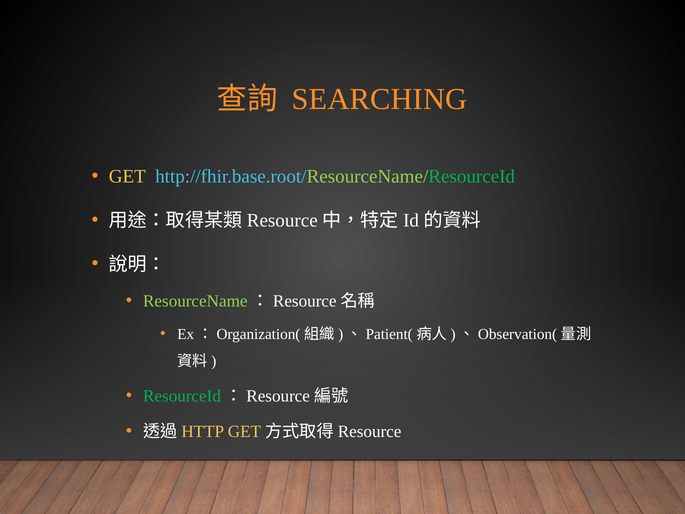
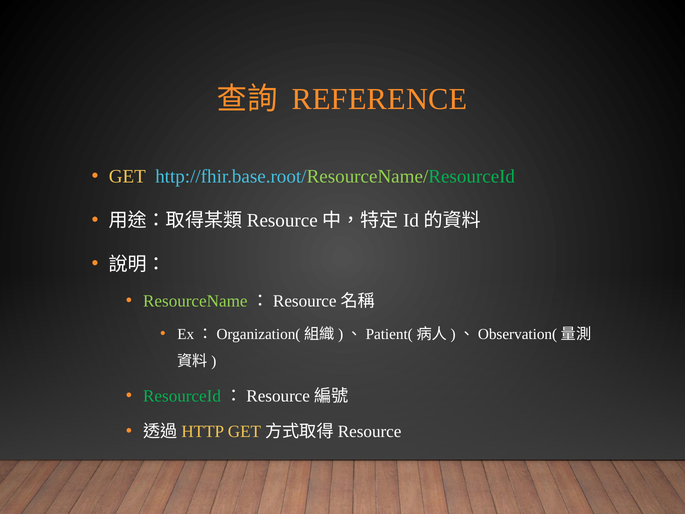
SEARCHING: SEARCHING -> REFERENCE (380, 99)
